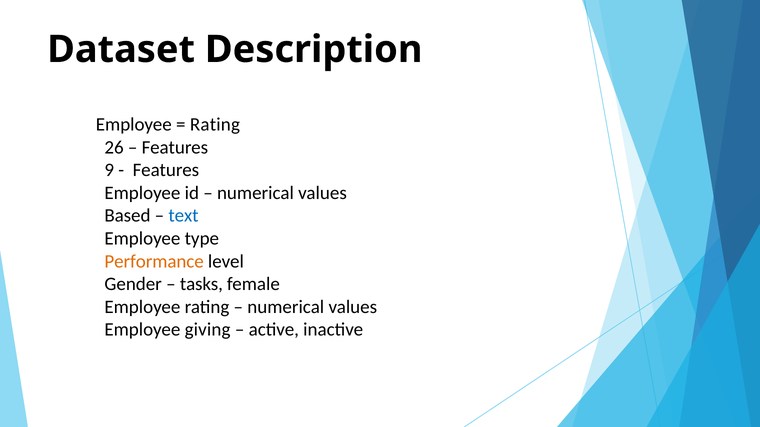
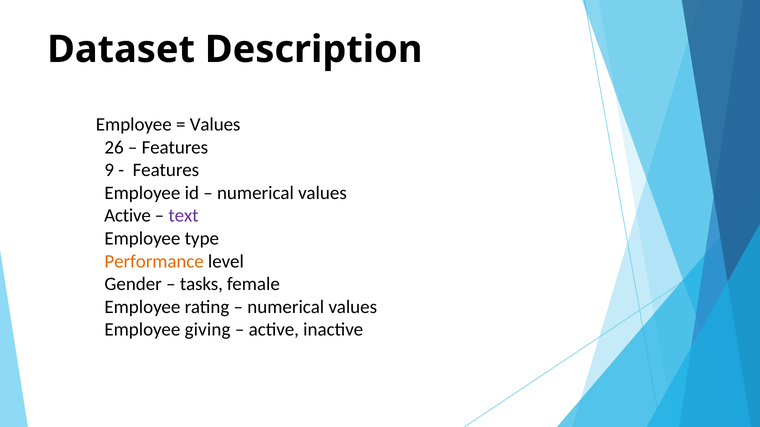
Rating: Rating -> Values (215, 125)
Based: Based -> Active (128, 216)
text colour: blue -> purple (183, 216)
